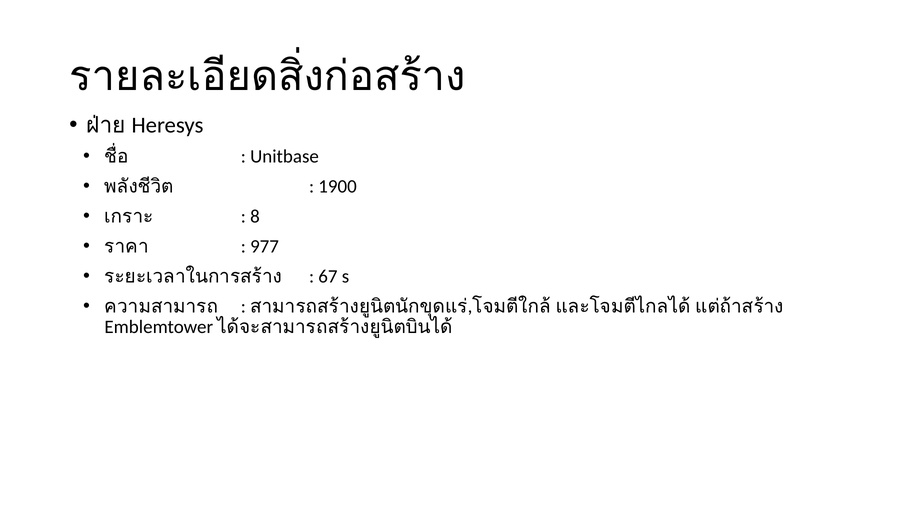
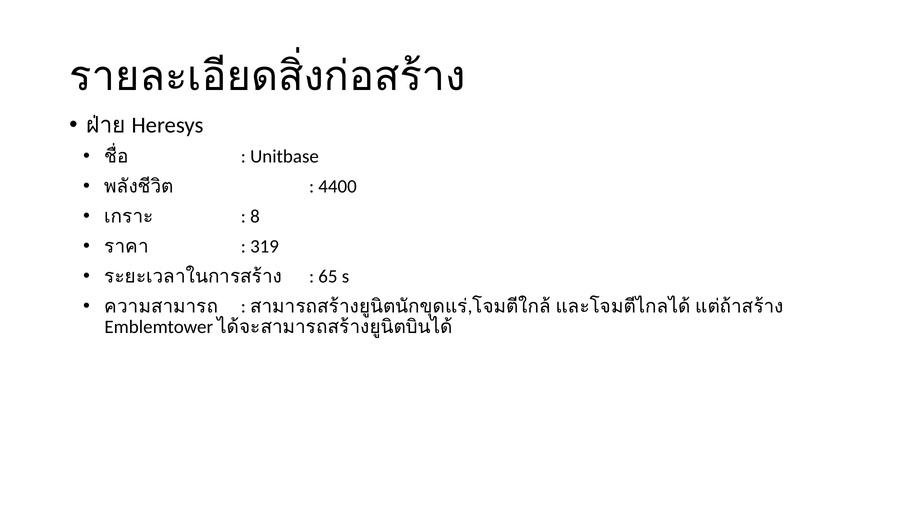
1900: 1900 -> 4400 (338, 186)
977: 977 -> 319 (265, 246)
67: 67 -> 65 (328, 276)
